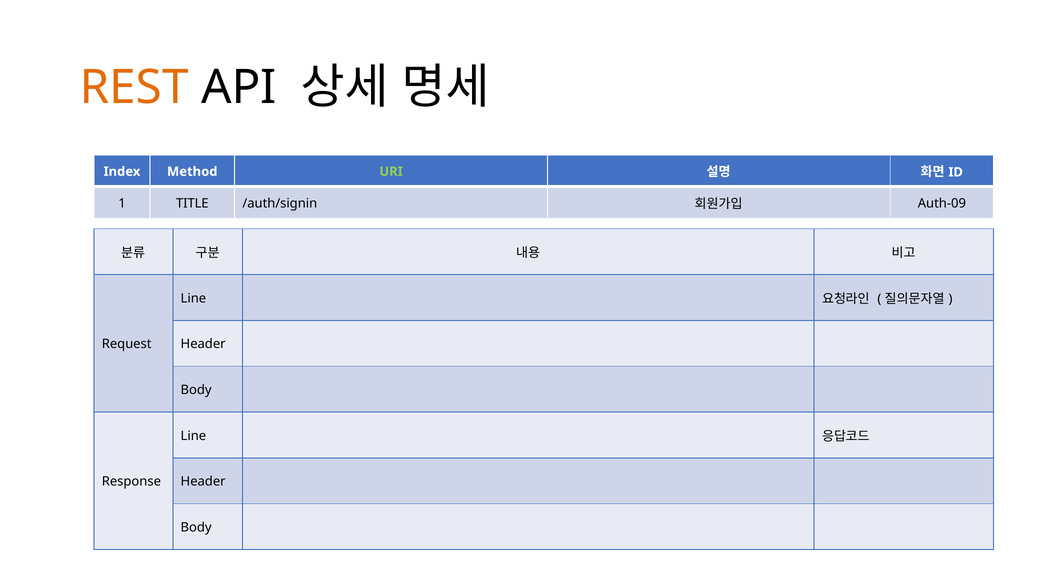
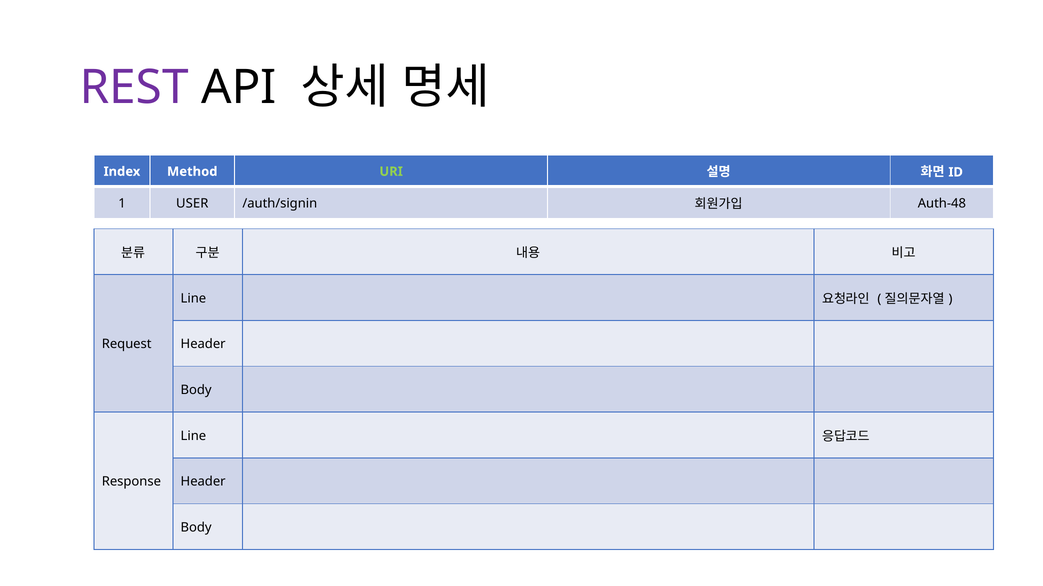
REST colour: orange -> purple (134, 88)
TITLE: TITLE -> USER (192, 203)
Auth-09: Auth-09 -> Auth-48 (942, 203)
